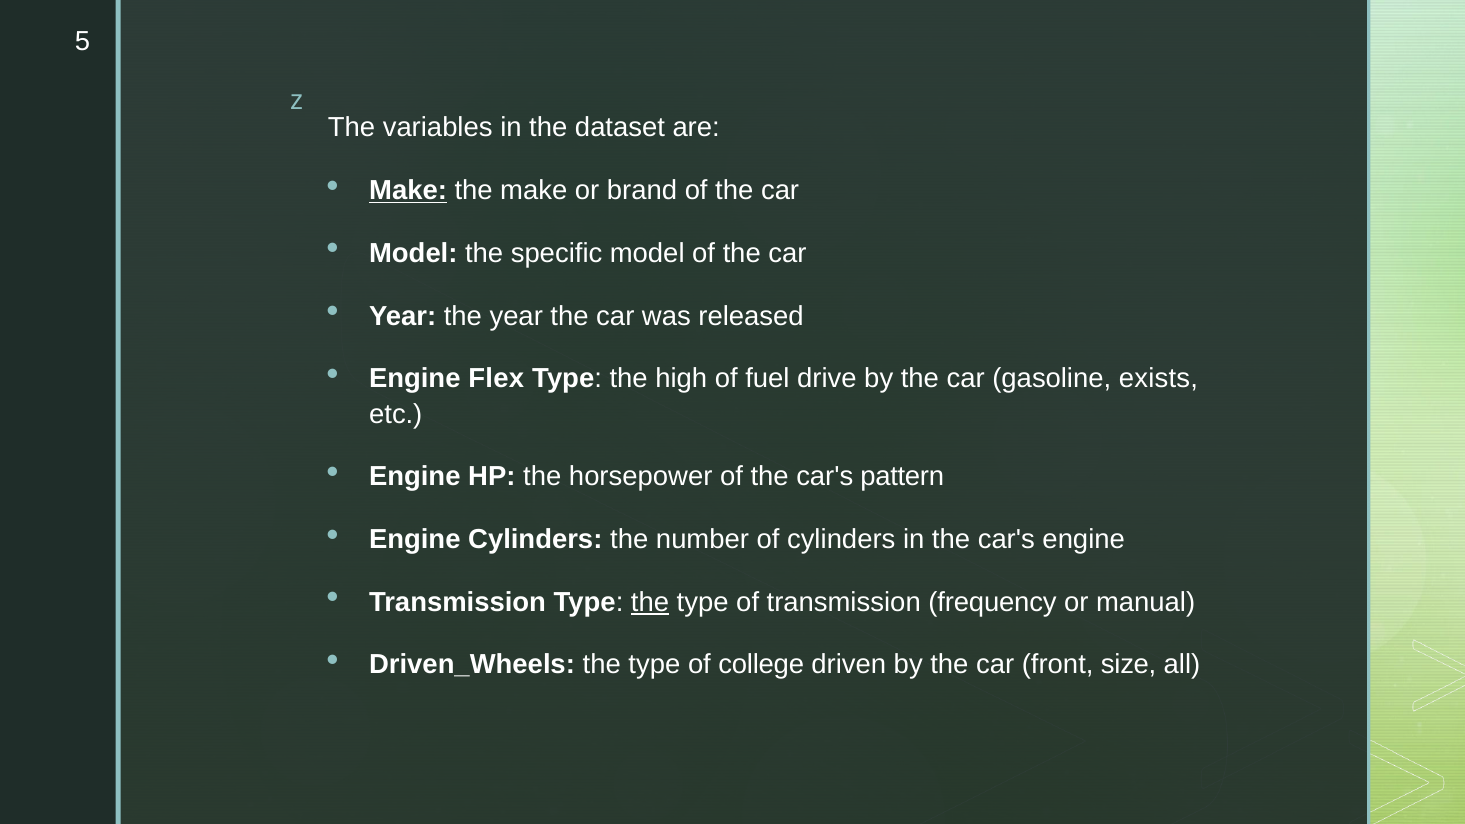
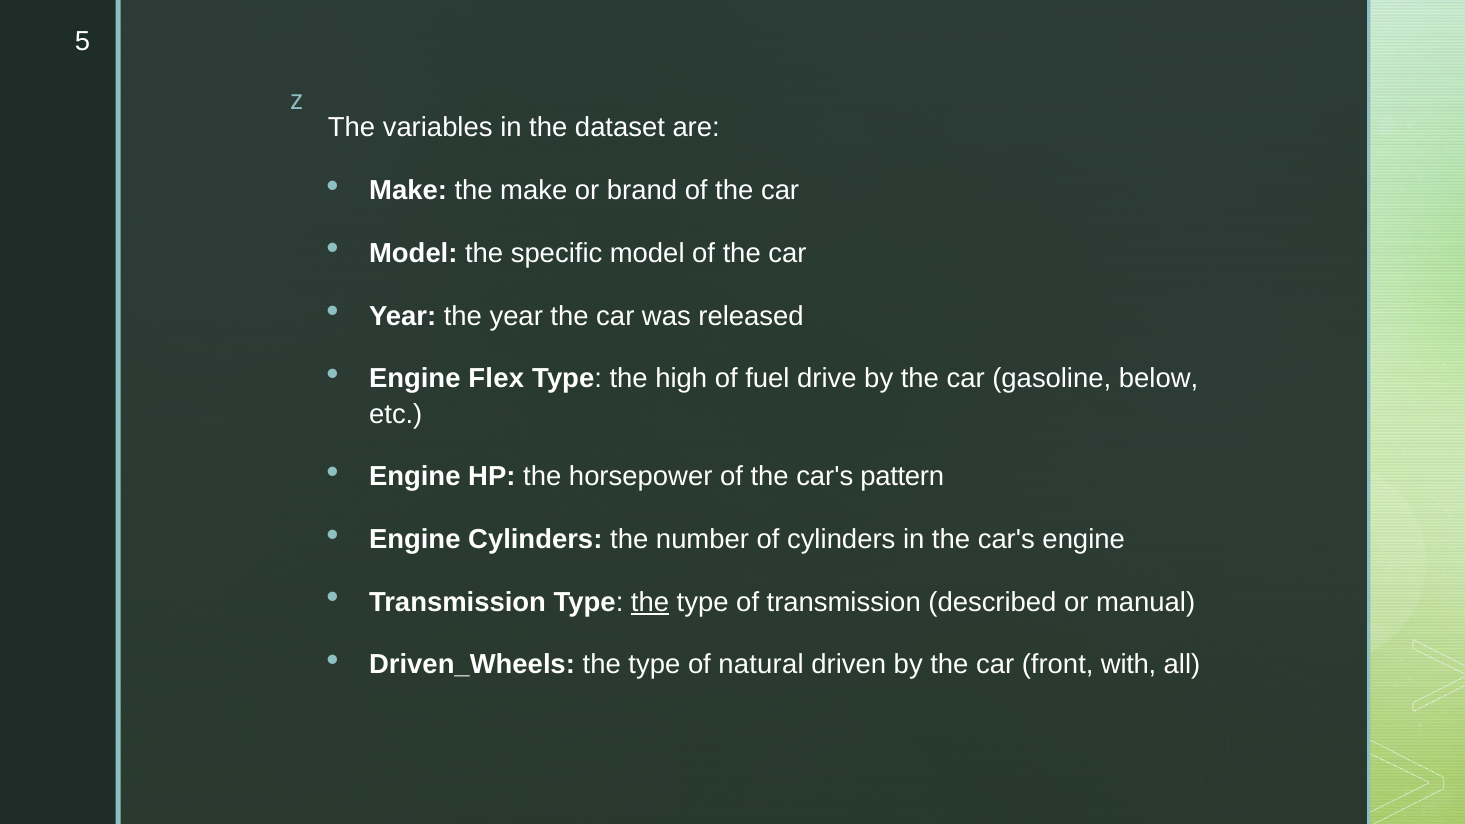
Make underline: present -> none (408, 191)
exists: exists -> below (1159, 379)
frequency: frequency -> described (992, 602)
college: college -> natural (761, 665)
size: size -> with (1129, 665)
